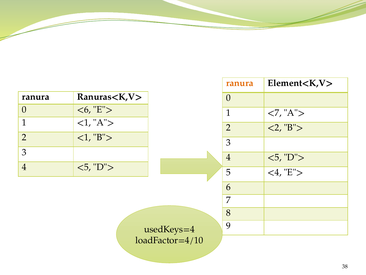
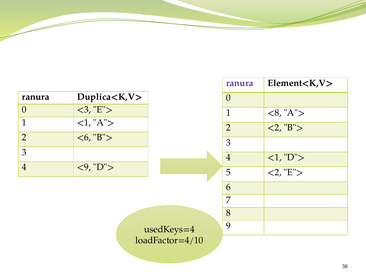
ranura colour: orange -> purple (240, 83)
Ranuras<K,V>: Ranuras<K,V> -> Duplica<K,V> (110, 97)
<6: <6 -> <3 (84, 109)
<7: <7 -> <8 (275, 113)
2 <1: <1 -> <6 (84, 137)
<5: <5 -> <1 (275, 157)
<5: <5 -> <9 (84, 167)
5 <4: <4 -> <2 (275, 172)
